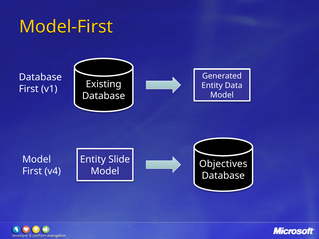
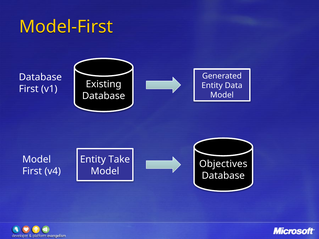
Slide: Slide -> Take (119, 160)
